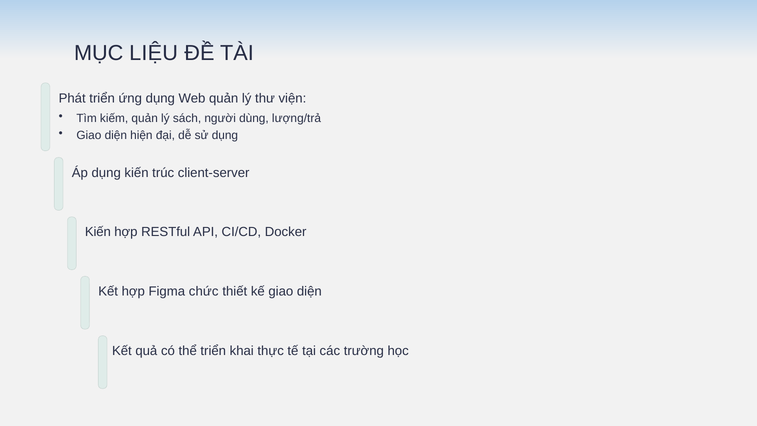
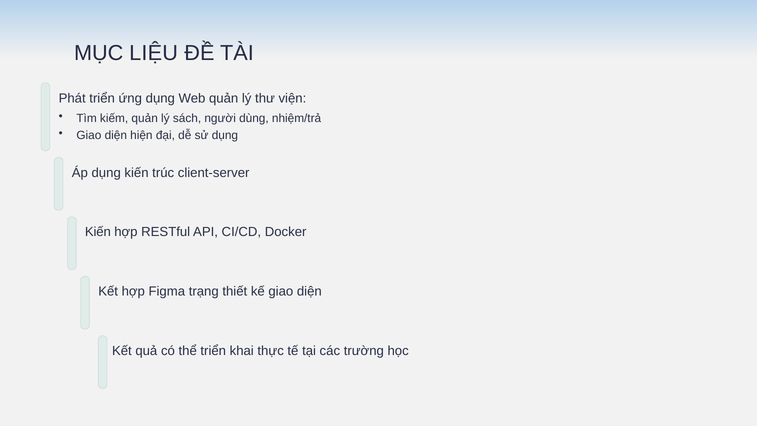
lượng/trả: lượng/trả -> nhiệm/trả (297, 118)
chức: chức -> trạng (204, 291)
